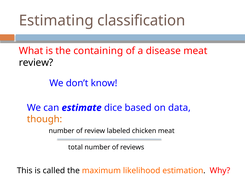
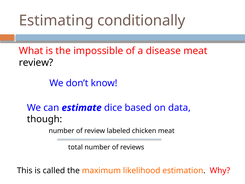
classification: classification -> conditionally (141, 20)
containing: containing -> impossible (98, 51)
though colour: orange -> black (45, 119)
